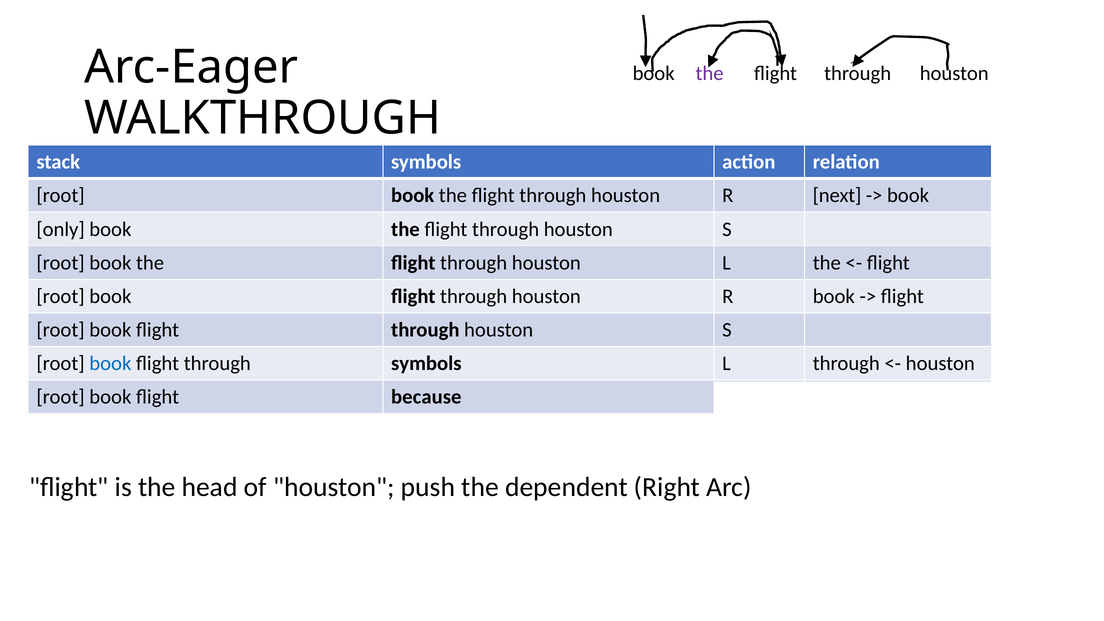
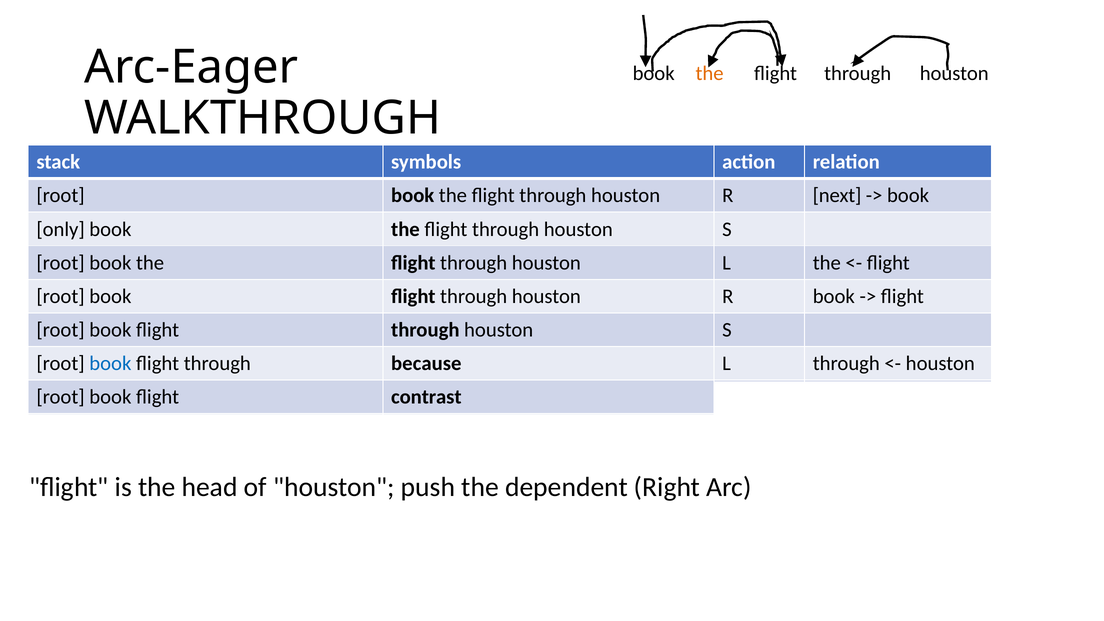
the colour: purple -> orange (710, 74)
through symbols: symbols -> because (426, 364)
because: because -> contrast (426, 397)
